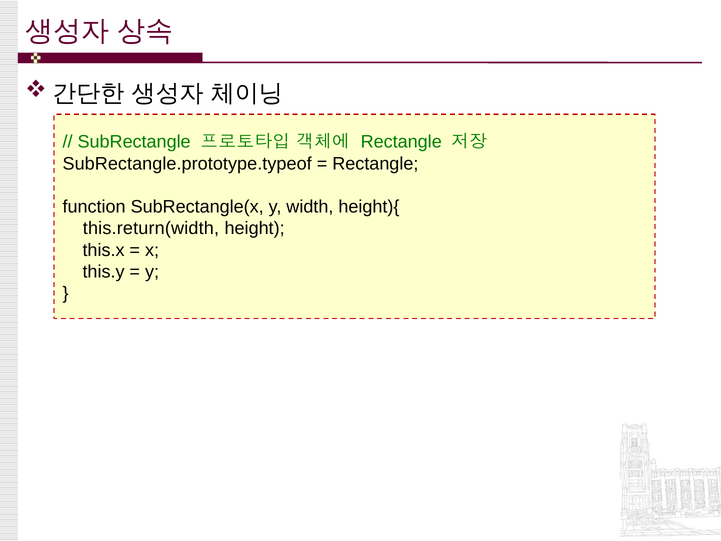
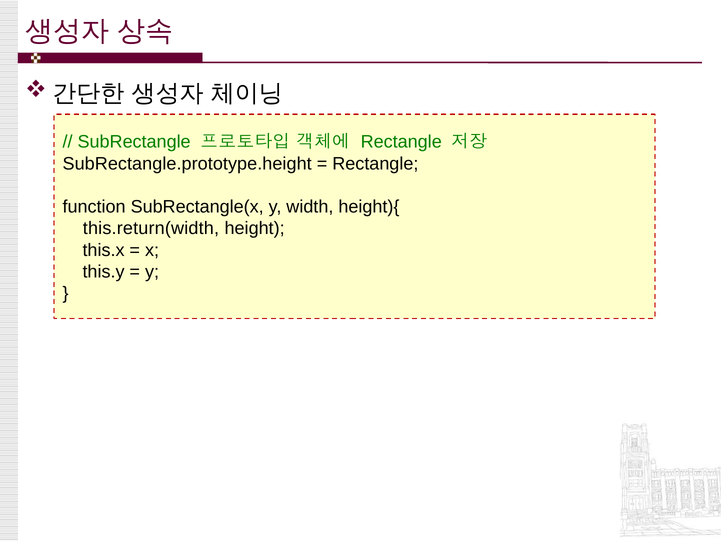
SubRectangle.prototype.typeof: SubRectangle.prototype.typeof -> SubRectangle.prototype.height (187, 163)
